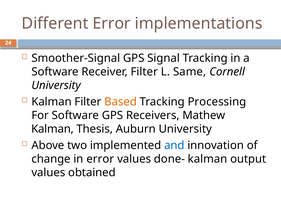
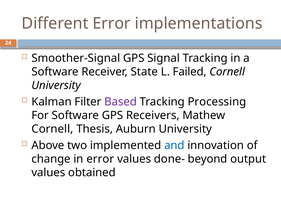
Receiver Filter: Filter -> State (144, 72)
Same: Same -> Failed (190, 72)
Based colour: orange -> purple (121, 102)
Kalman: Kalman -> Cornell (52, 129)
done- kalman: kalman -> beyond (208, 159)
